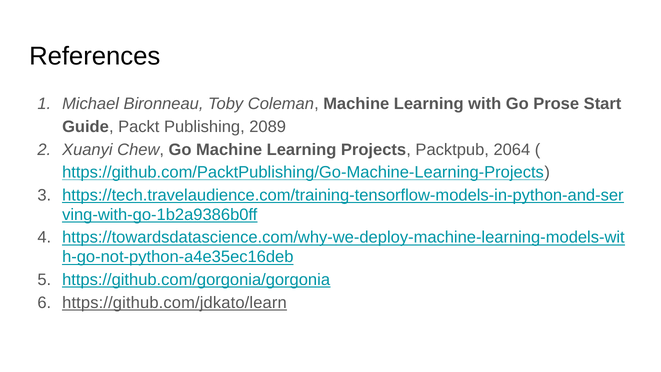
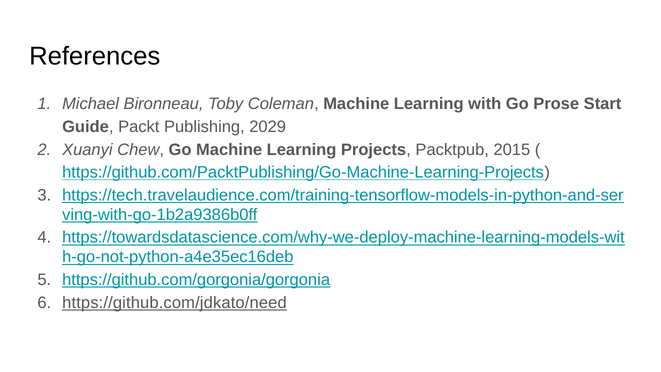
2089: 2089 -> 2029 (268, 127)
2064: 2064 -> 2015 (512, 150)
https://github.com/jdkato/learn: https://github.com/jdkato/learn -> https://github.com/jdkato/need (174, 303)
